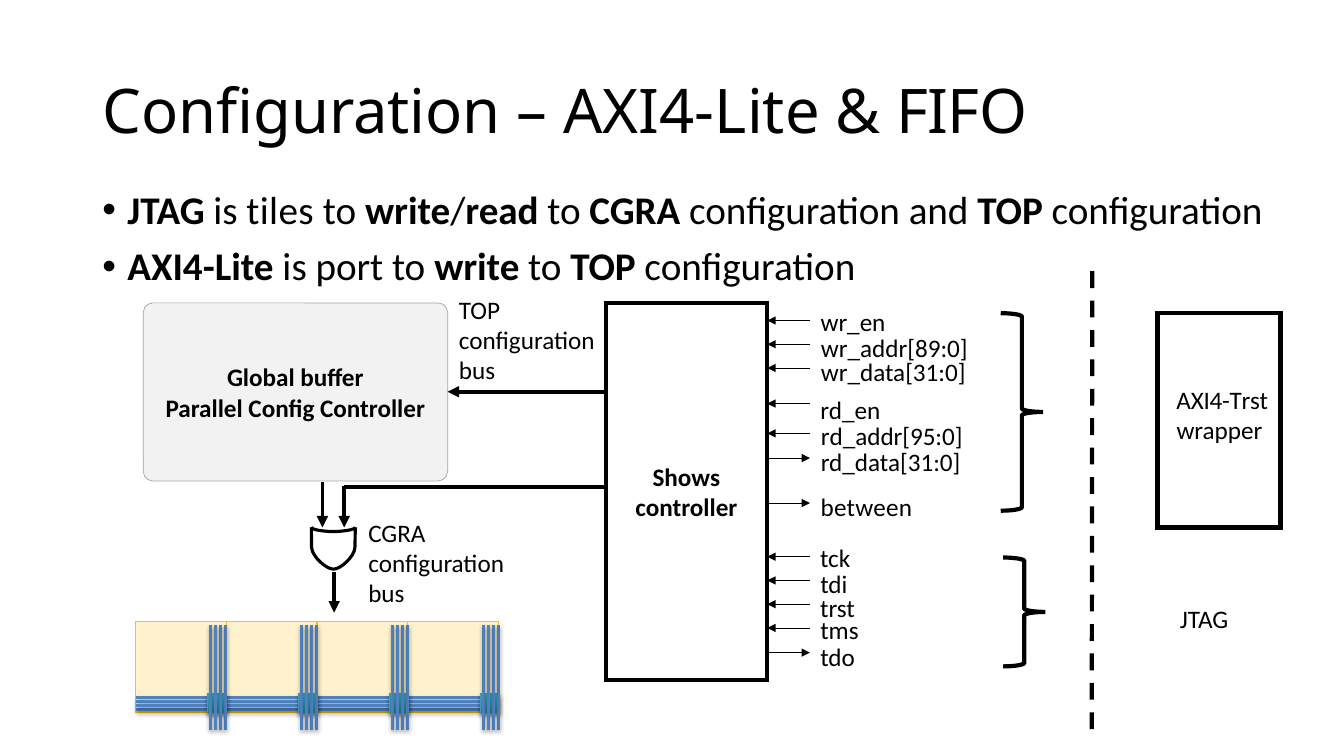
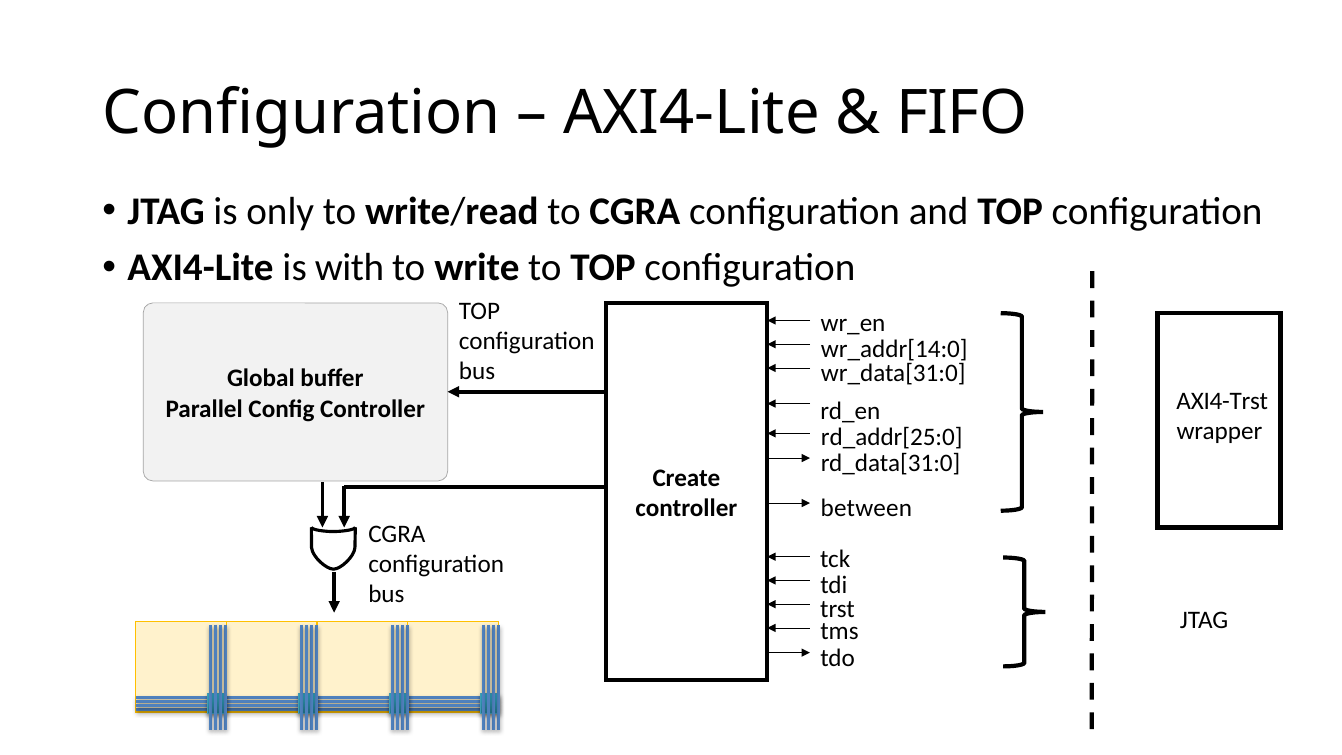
tiles: tiles -> only (280, 212)
port: port -> with (350, 268)
wr_addr[89:0: wr_addr[89:0 -> wr_addr[14:0 (894, 349)
rd_addr[95:0: rd_addr[95:0 -> rd_addr[25:0 (892, 437)
Shows: Shows -> Create (686, 478)
